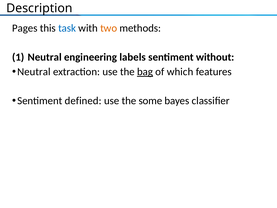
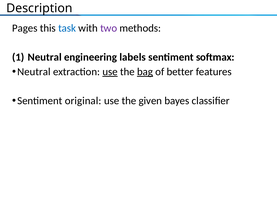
two colour: orange -> purple (109, 28)
without: without -> softmax (215, 57)
use underline: none -> present (110, 72)
which: which -> better (180, 72)
defined: defined -> original (83, 101)
some: some -> given (150, 101)
